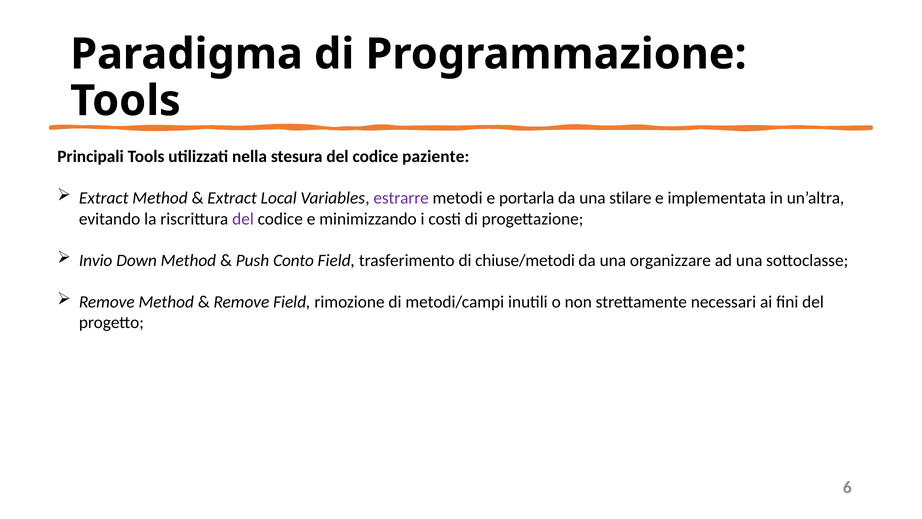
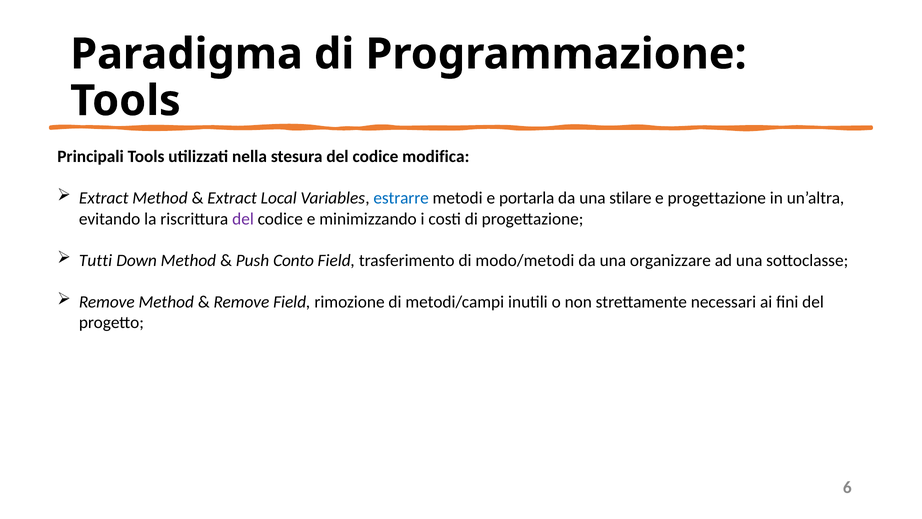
paziente: paziente -> modifica (436, 156)
estrarre colour: purple -> blue (401, 198)
e implementata: implementata -> progettazione (717, 198)
Invio: Invio -> Tutti (96, 260)
chiuse/metodi: chiuse/metodi -> modo/metodi (525, 260)
